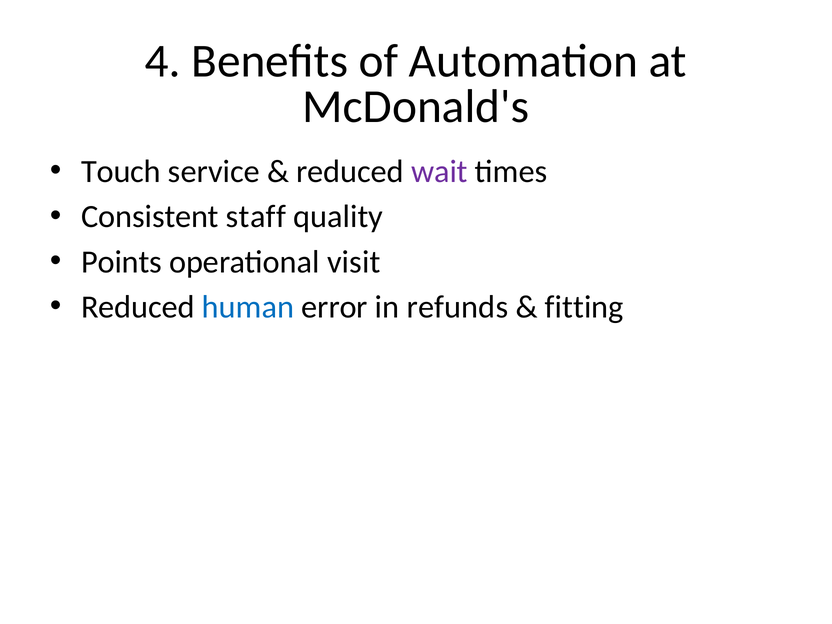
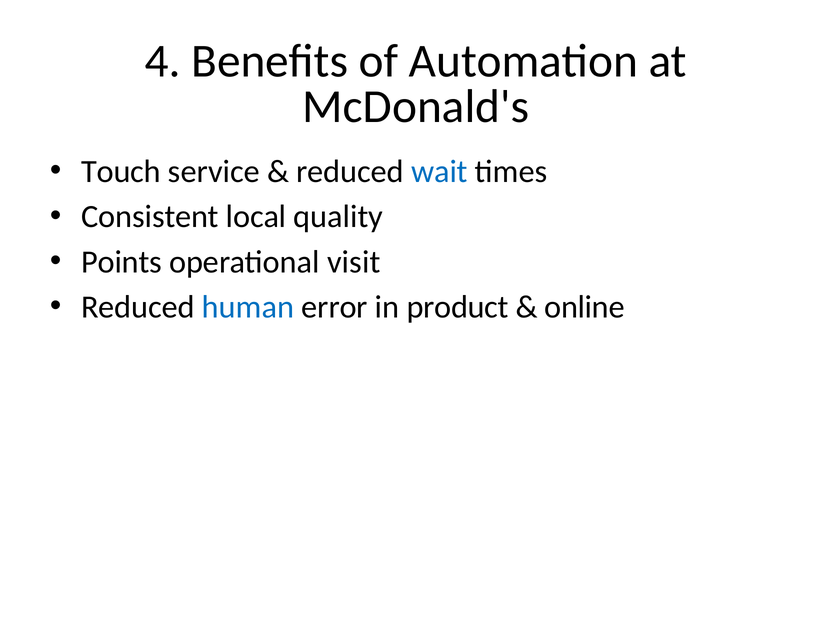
wait colour: purple -> blue (439, 171)
staff: staff -> local (256, 217)
refunds: refunds -> product (458, 307)
fitting: fitting -> online (585, 307)
